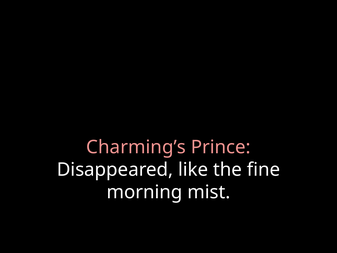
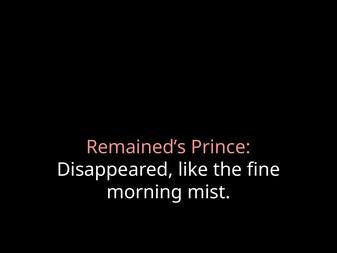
Charming’s: Charming’s -> Remained’s (136, 147)
